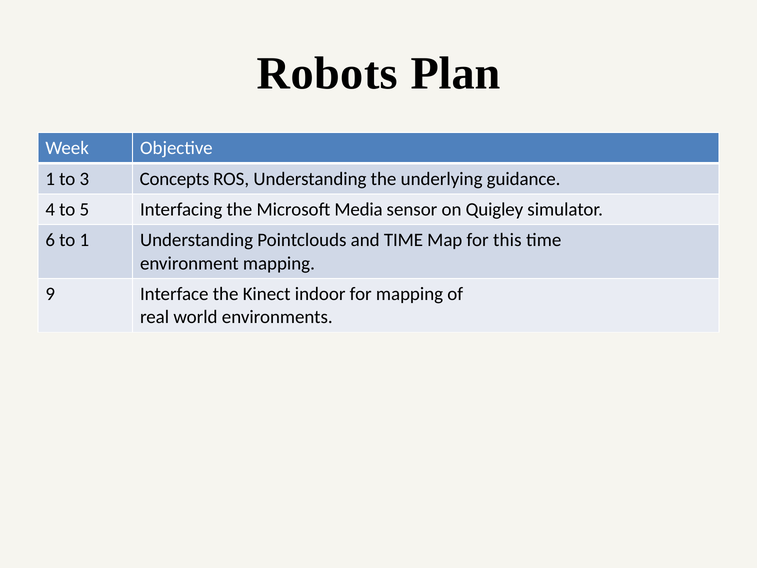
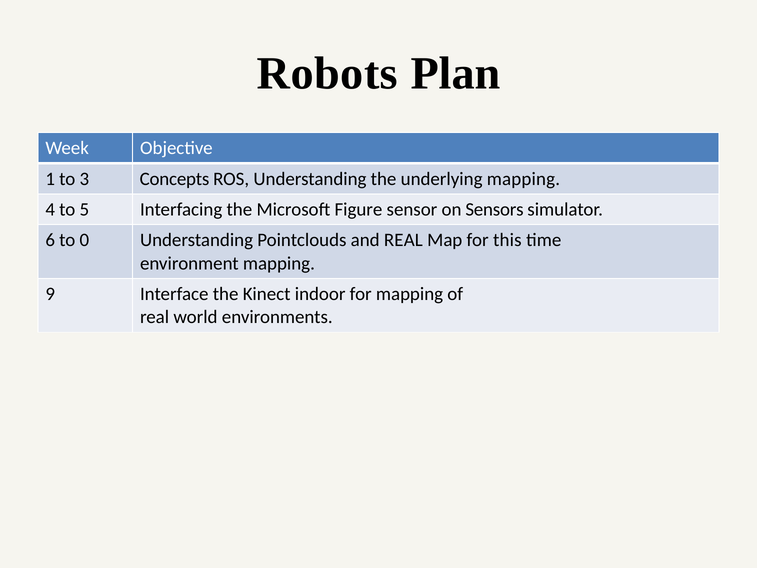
underlying guidance: guidance -> mapping (523, 179)
Media: Media -> Figure (358, 209)
Quigley: Quigley -> Sensors (495, 209)
to 1: 1 -> 0 (84, 240)
and TIME: TIME -> REAL (403, 240)
